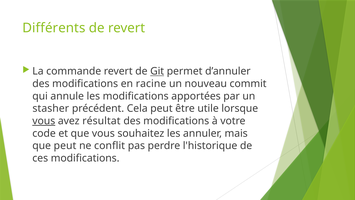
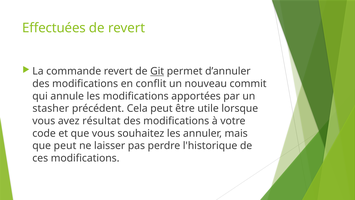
Différents: Différents -> Effectuées (54, 28)
racine: racine -> conflit (151, 84)
vous underline: present -> none (44, 121)
conflit: conflit -> laisser (110, 146)
